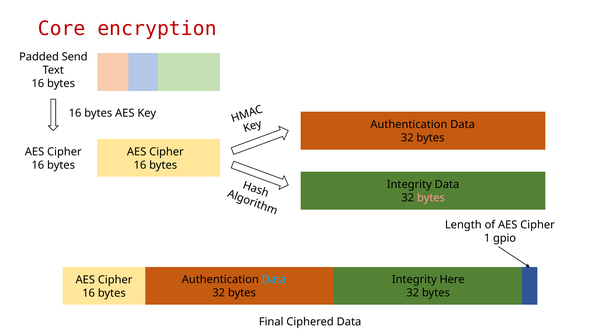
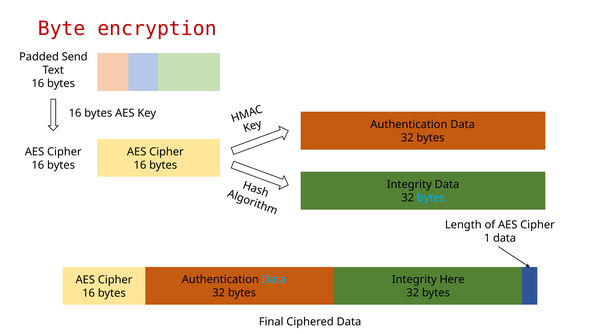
Core: Core -> Byte (62, 29)
bytes colour: pink -> light blue (431, 198)
1 gpio: gpio -> data (505, 238)
